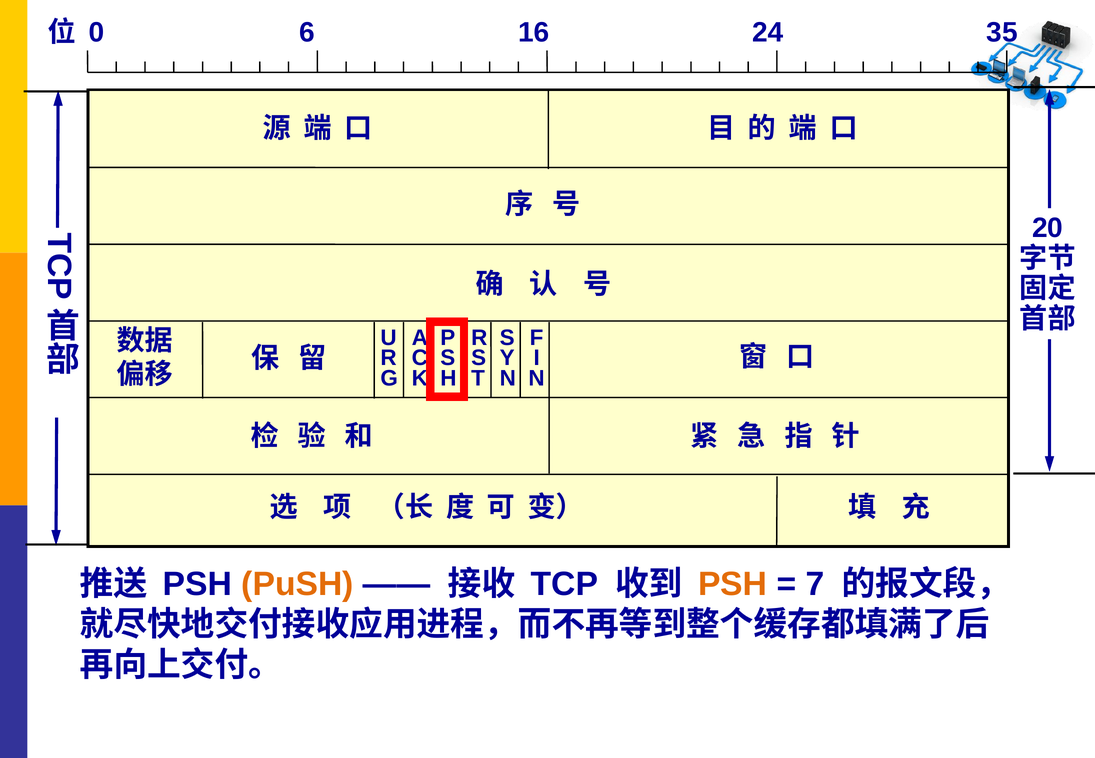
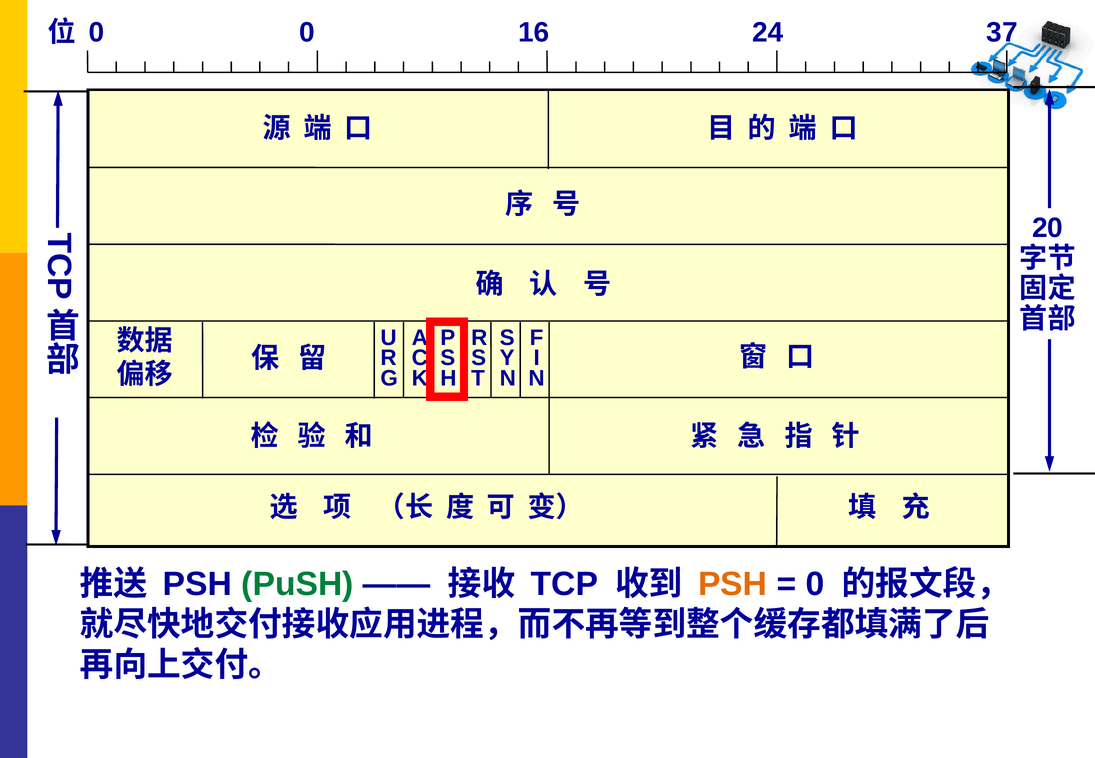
0 6: 6 -> 0 (307, 32)
35: 35 -> 37 (1002, 32)
PuSH colour: orange -> green (297, 584)
7: 7 -> 0 (815, 584)
